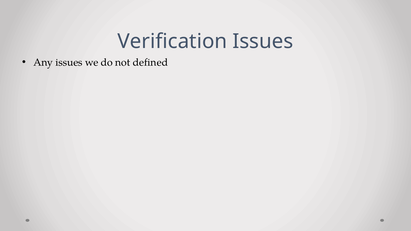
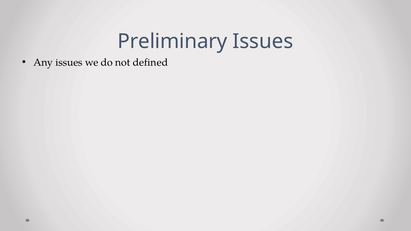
Verification: Verification -> Preliminary (172, 42)
